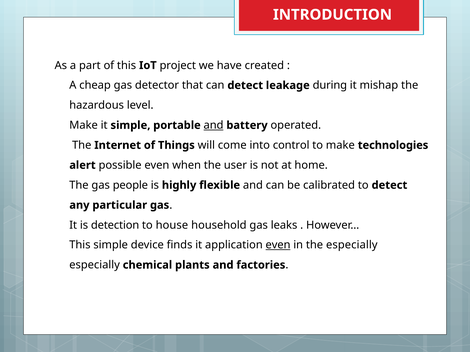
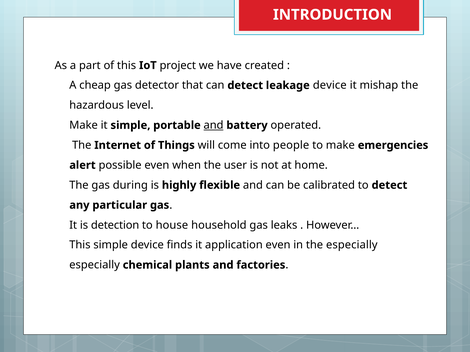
leakage during: during -> device (330, 85)
control: control -> people (291, 145)
technologies: technologies -> emergencies (393, 145)
people: people -> during (130, 185)
even underline: present -> none (278, 245)
